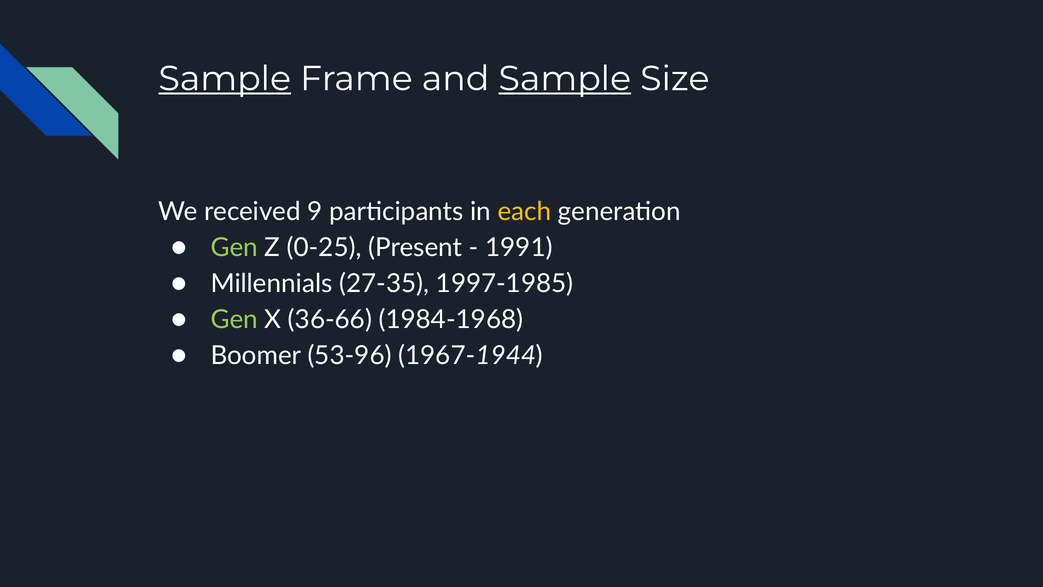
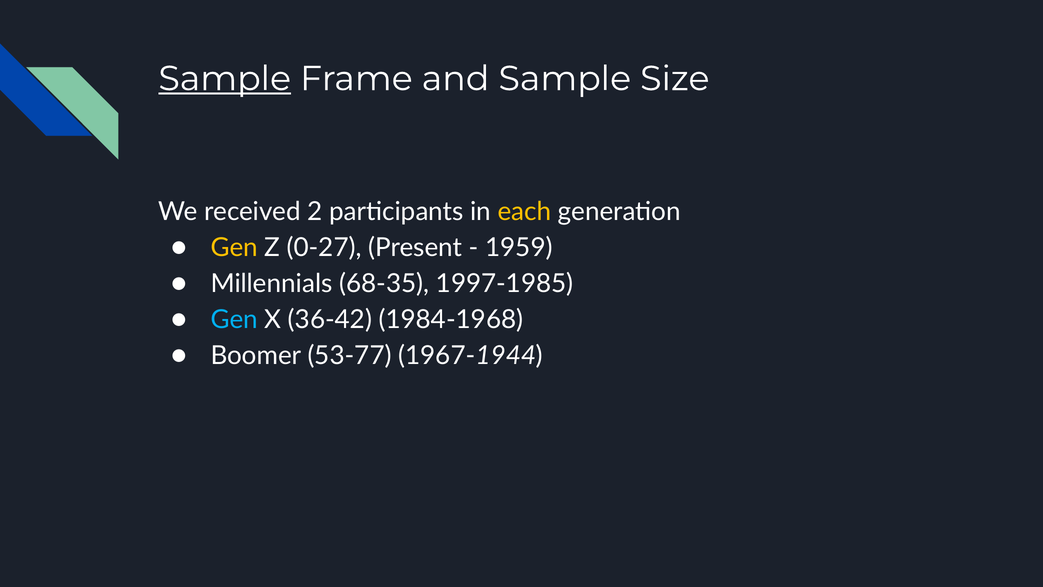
Sample underline: present -> none (565, 79)
9: 9 -> 2 (315, 211)
Gen colour: light green -> yellow (234, 247)
0-25: 0-25 -> 0-27 (324, 247)
1991: 1991 -> 1959 (519, 247)
27-35: 27-35 -> 68-35 (384, 283)
Gen colour: light green -> light blue (234, 319)
36-66: 36-66 -> 36-42 (330, 319)
53-96: 53-96 -> 53-77 (350, 355)
